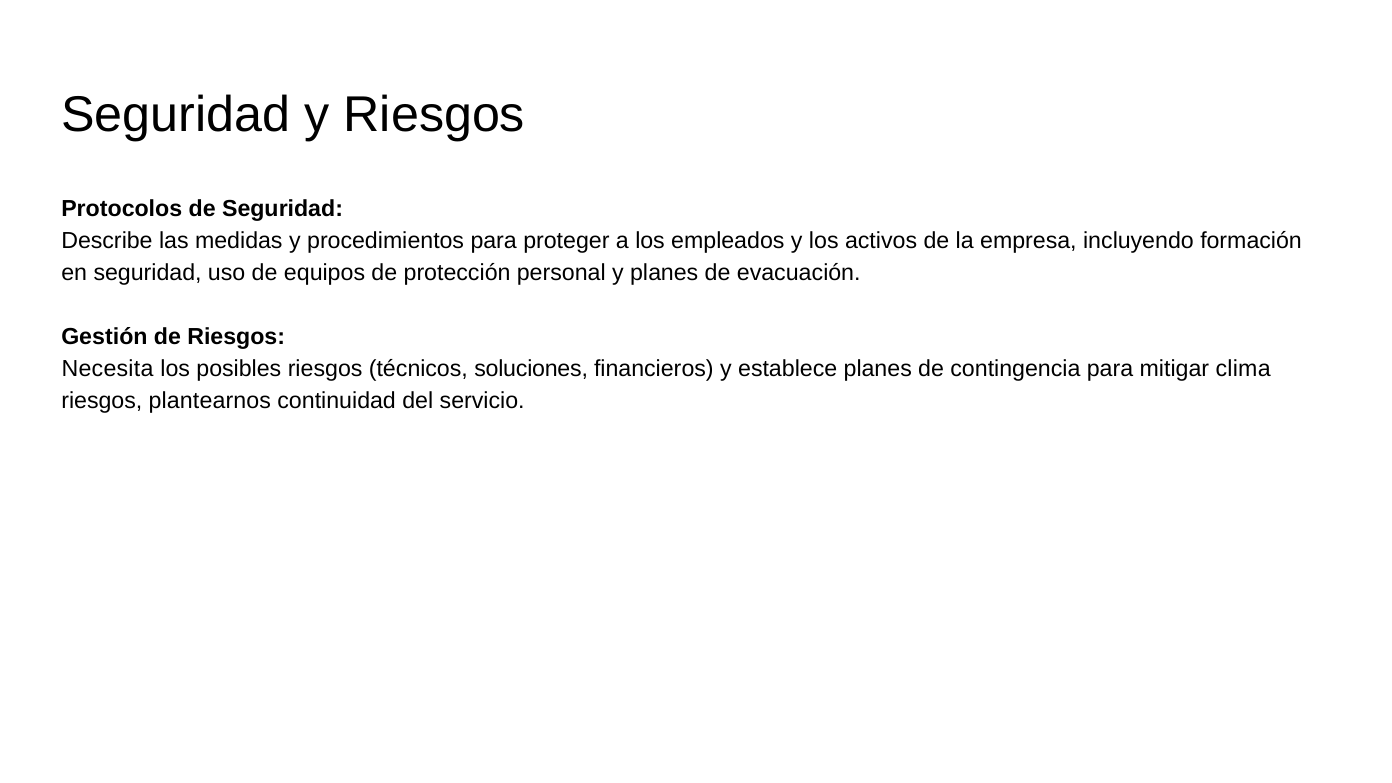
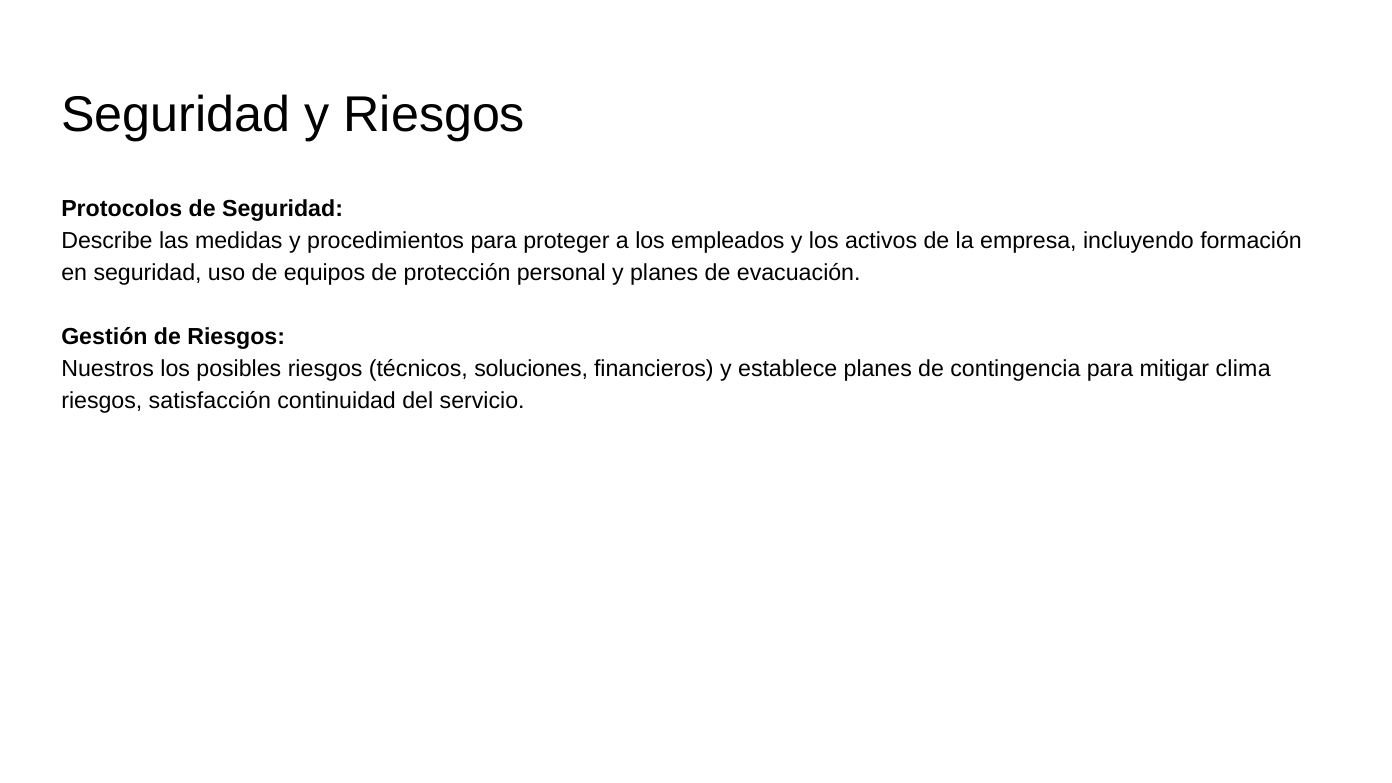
Necesita: Necesita -> Nuestros (108, 369)
plantearnos: plantearnos -> satisfacción (210, 401)
